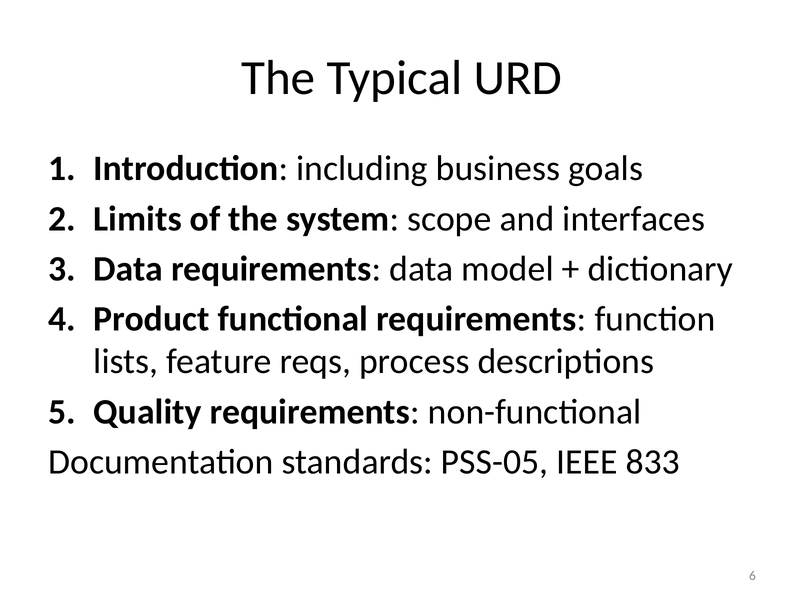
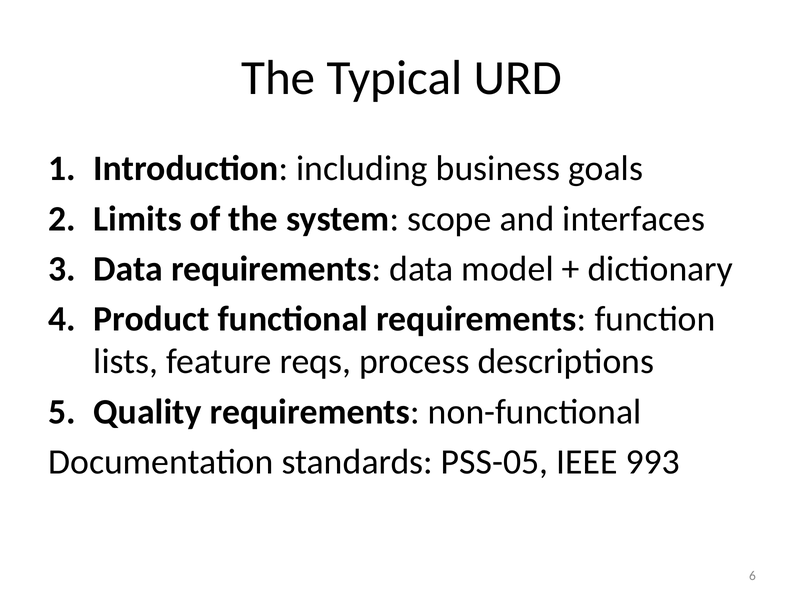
833: 833 -> 993 (653, 462)
